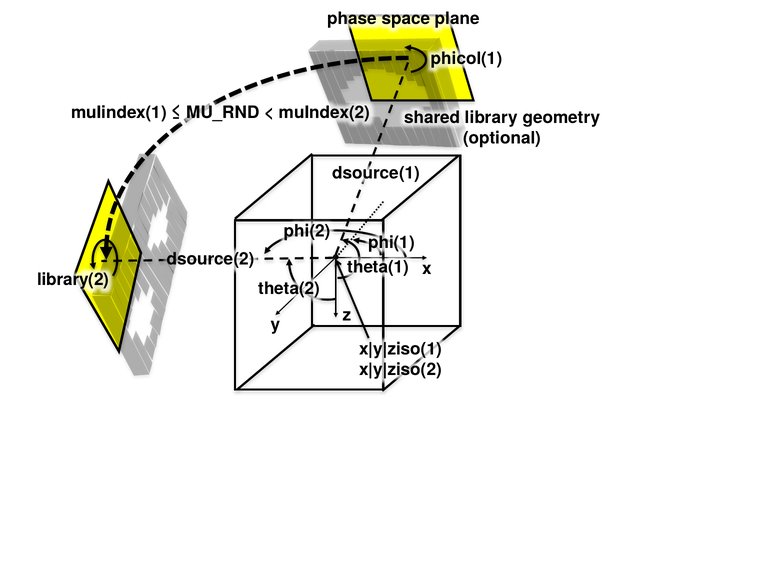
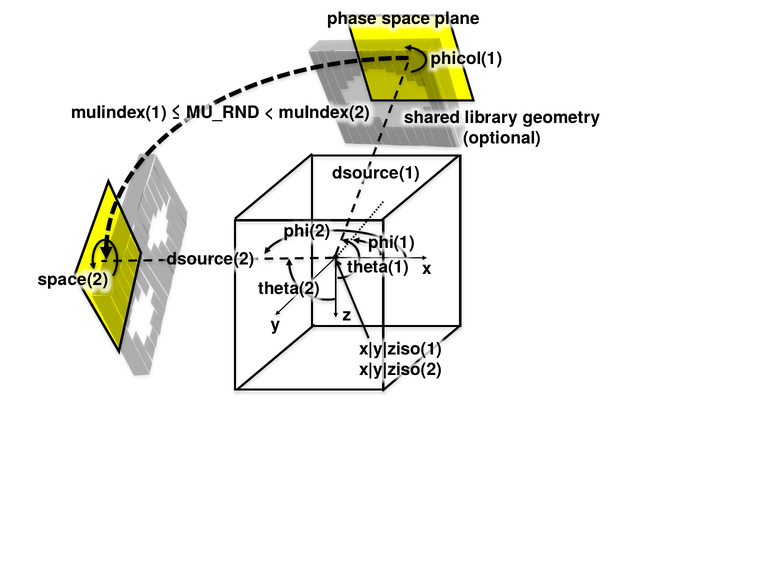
library(2: library(2 -> space(2 (73, 280)
